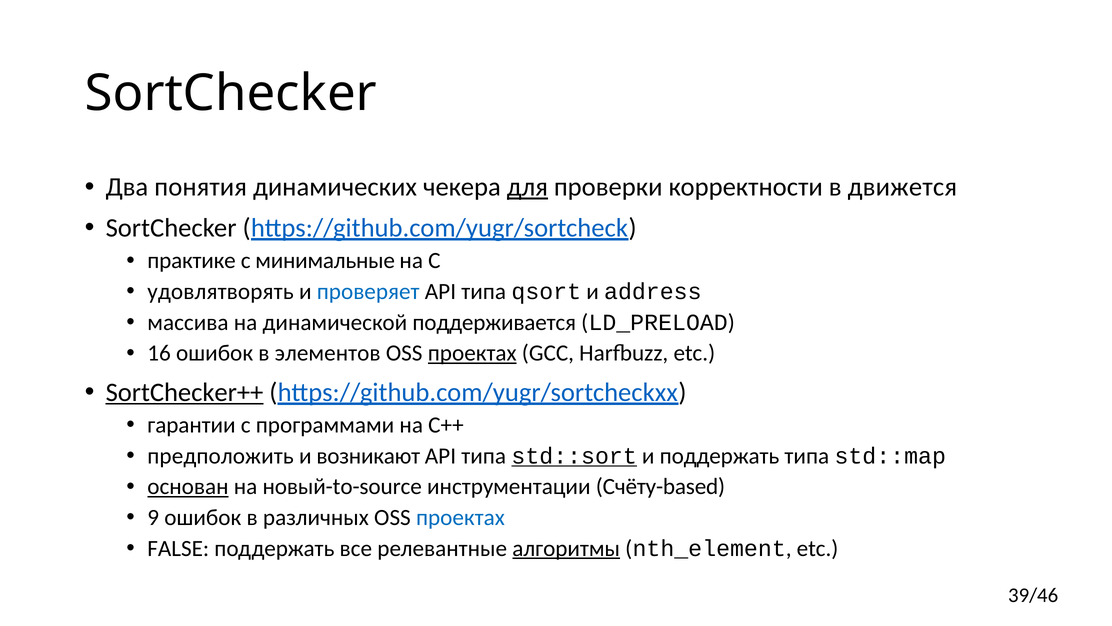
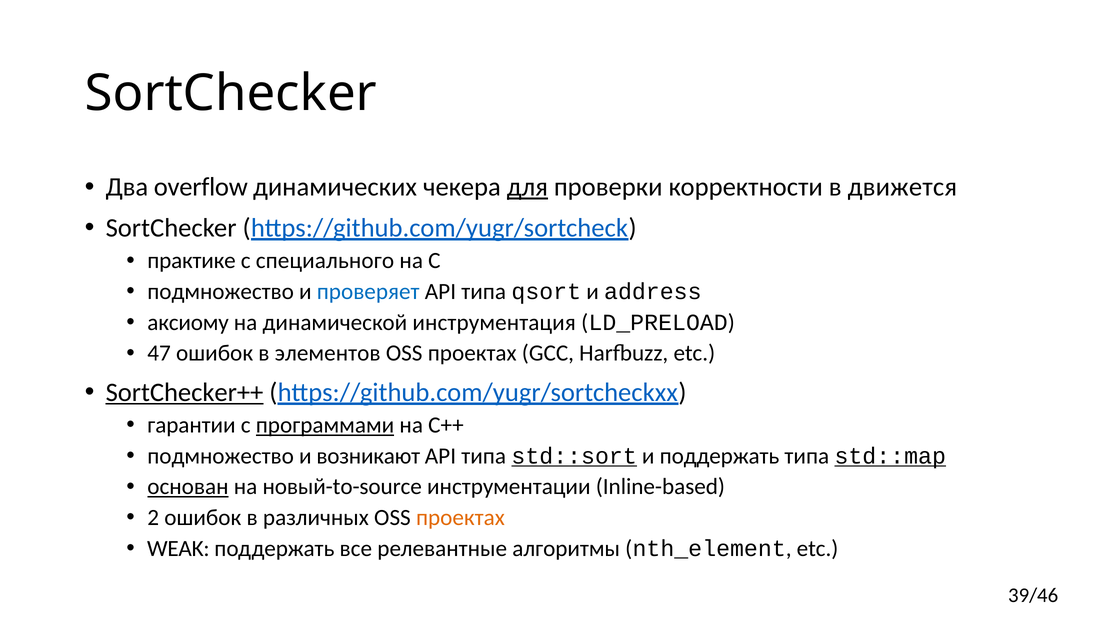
понятия: понятия -> overflow (201, 187)
минимальные: минимальные -> специального (325, 261)
удовлятворять: удовлятворять -> подмножество (221, 291)
массива: массива -> аксиому (188, 322)
поддерживается: поддерживается -> инструментация (494, 322)
16: 16 -> 47 (159, 353)
проектах underline: present -> none (472, 353)
программами underline: none -> present (325, 425)
предположить: предположить -> подмножество (221, 456)
std::map underline: none -> present (890, 456)
Счёту-based: Счёту-based -> Inline-based (660, 486)
9: 9 -> 2 (153, 517)
проектах colour: blue -> orange (460, 517)
FALSE: FALSE -> WEAK (178, 548)
алгоритмы underline: present -> none (566, 548)
